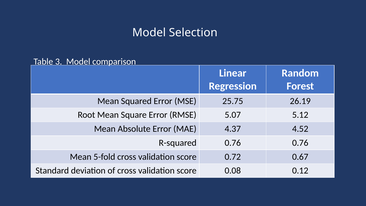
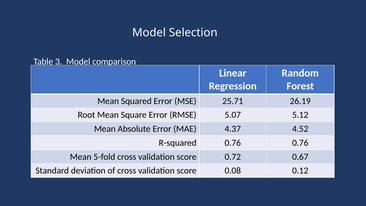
25.75: 25.75 -> 25.71 (233, 101)
